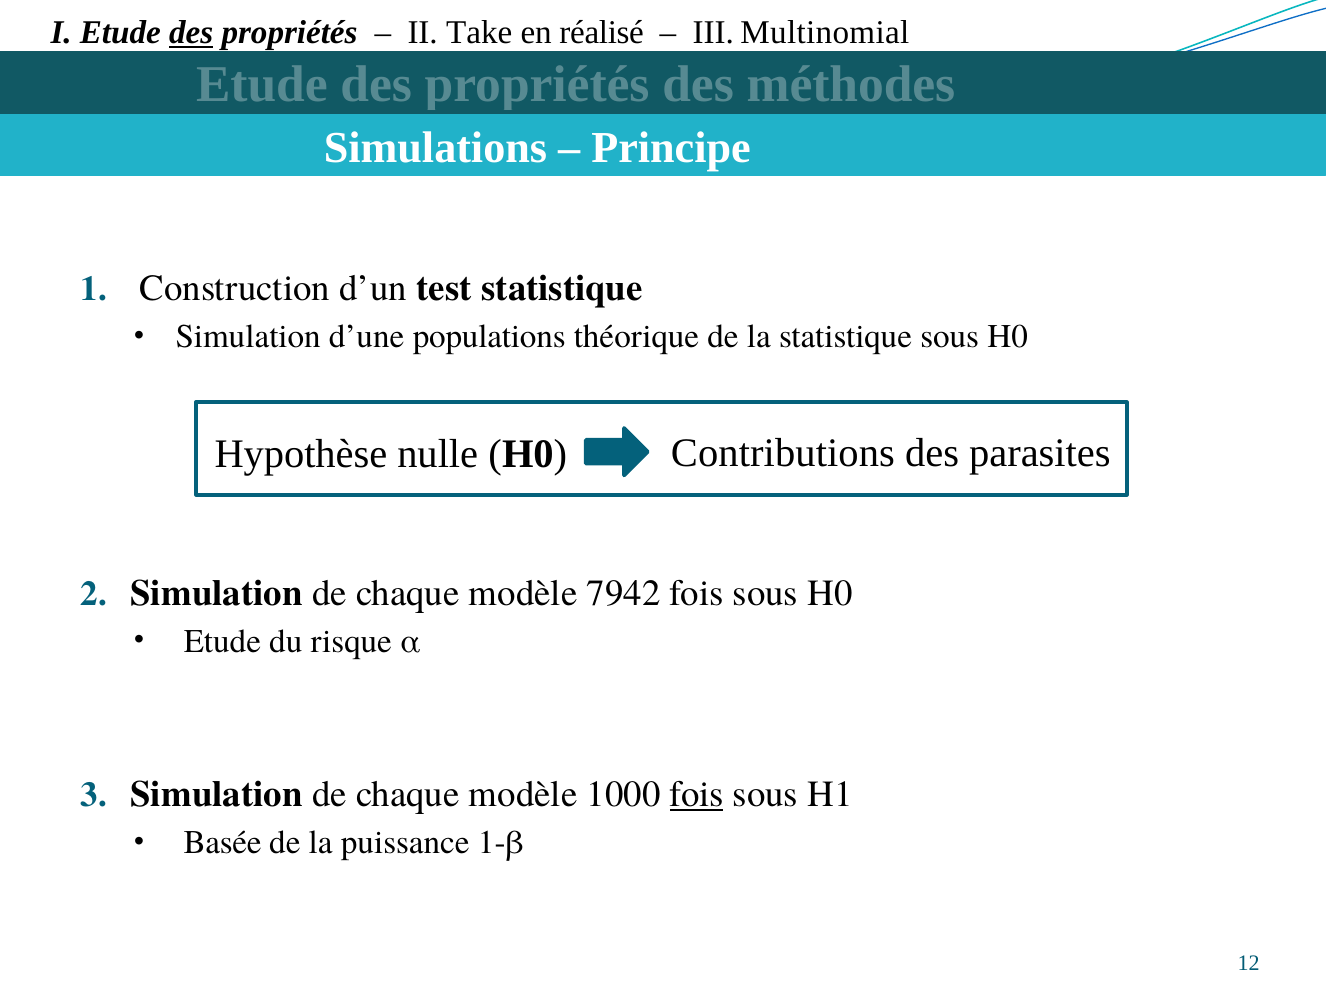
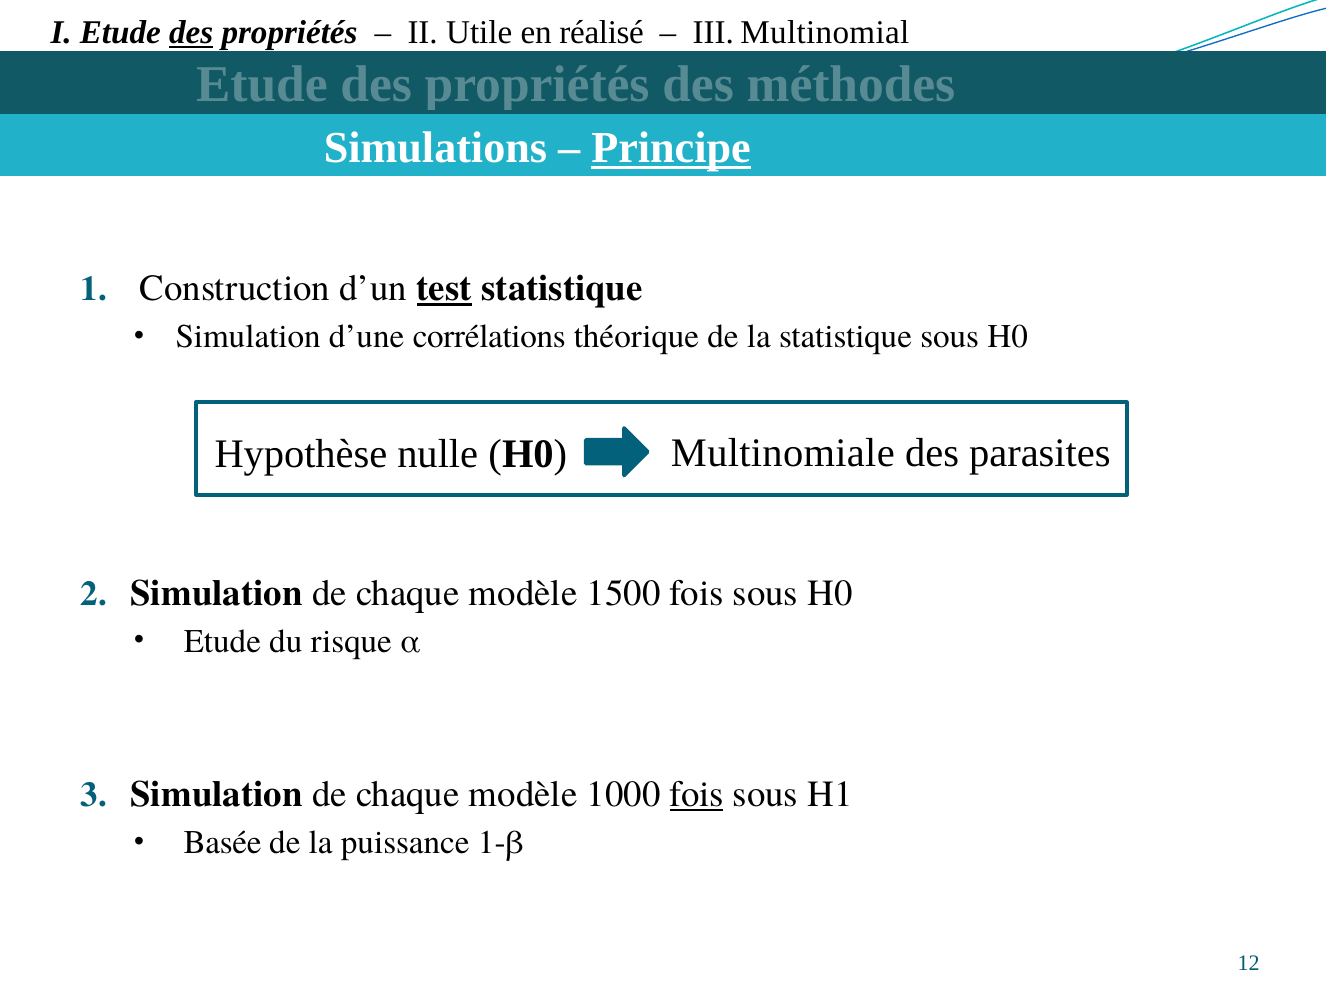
Take: Take -> Utile (479, 33)
Principe underline: none -> present (671, 148)
test underline: none -> present (444, 288)
populations: populations -> corrélations (489, 337)
Contributions: Contributions -> Multinomiale (783, 453)
7942: 7942 -> 1500 (624, 593)
